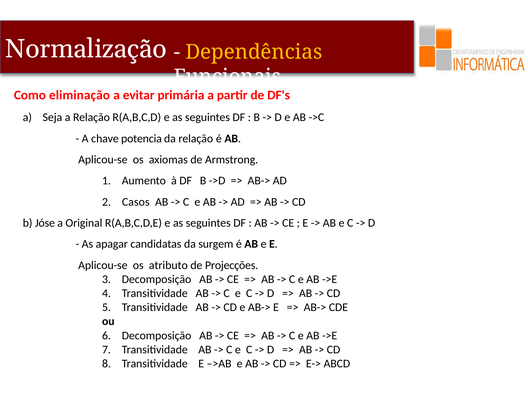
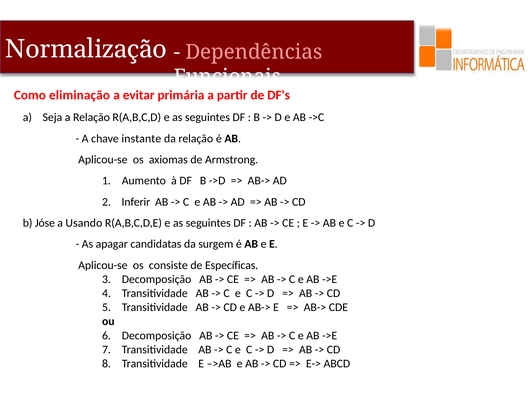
Dependências colour: yellow -> pink (254, 52)
potencia: potencia -> instante (141, 139)
Casos: Casos -> Inferir (136, 202)
Original: Original -> Usando (84, 223)
atributo: atributo -> consiste (168, 265)
Projecções: Projecções -> Específicas (232, 265)
